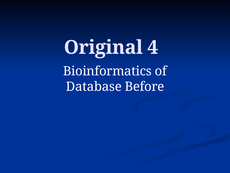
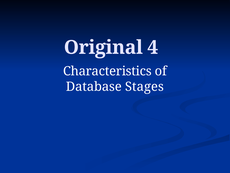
Bioinformatics: Bioinformatics -> Characteristics (107, 71)
Before: Before -> Stages (144, 86)
